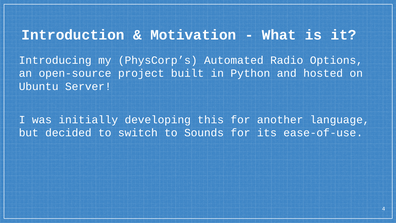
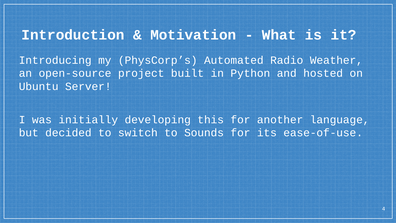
Options: Options -> Weather (336, 60)
